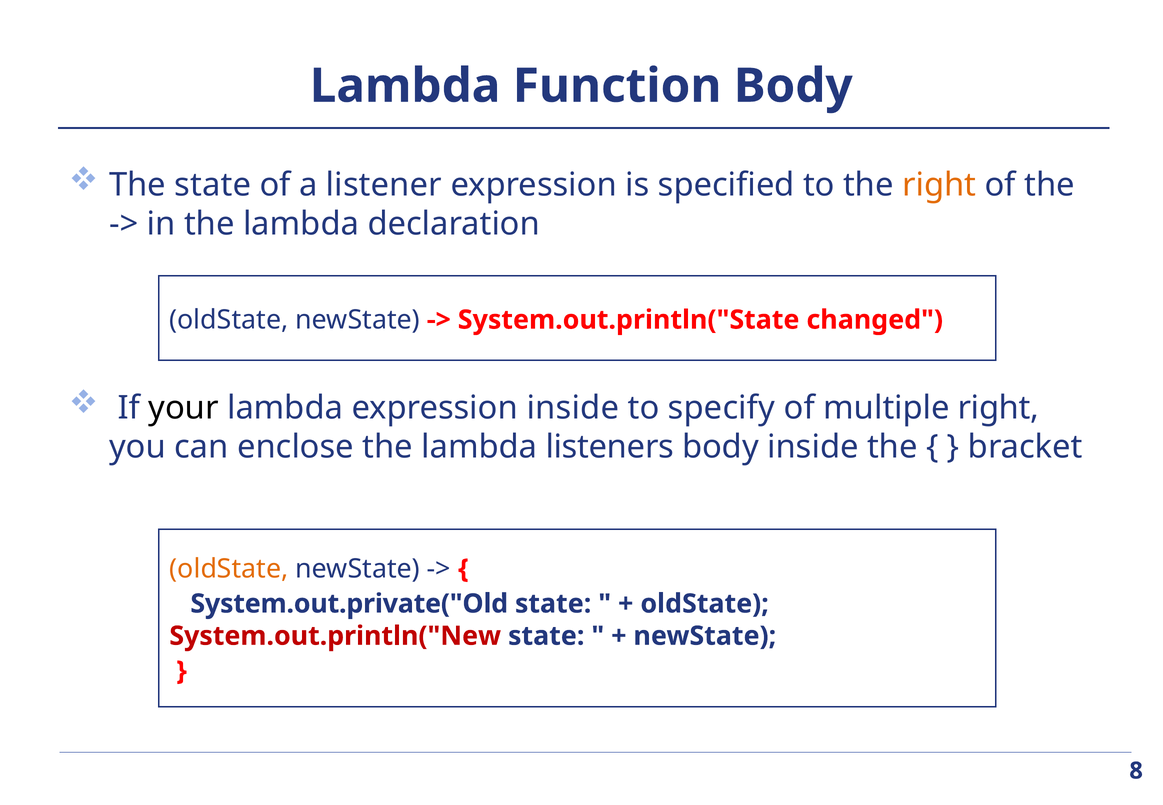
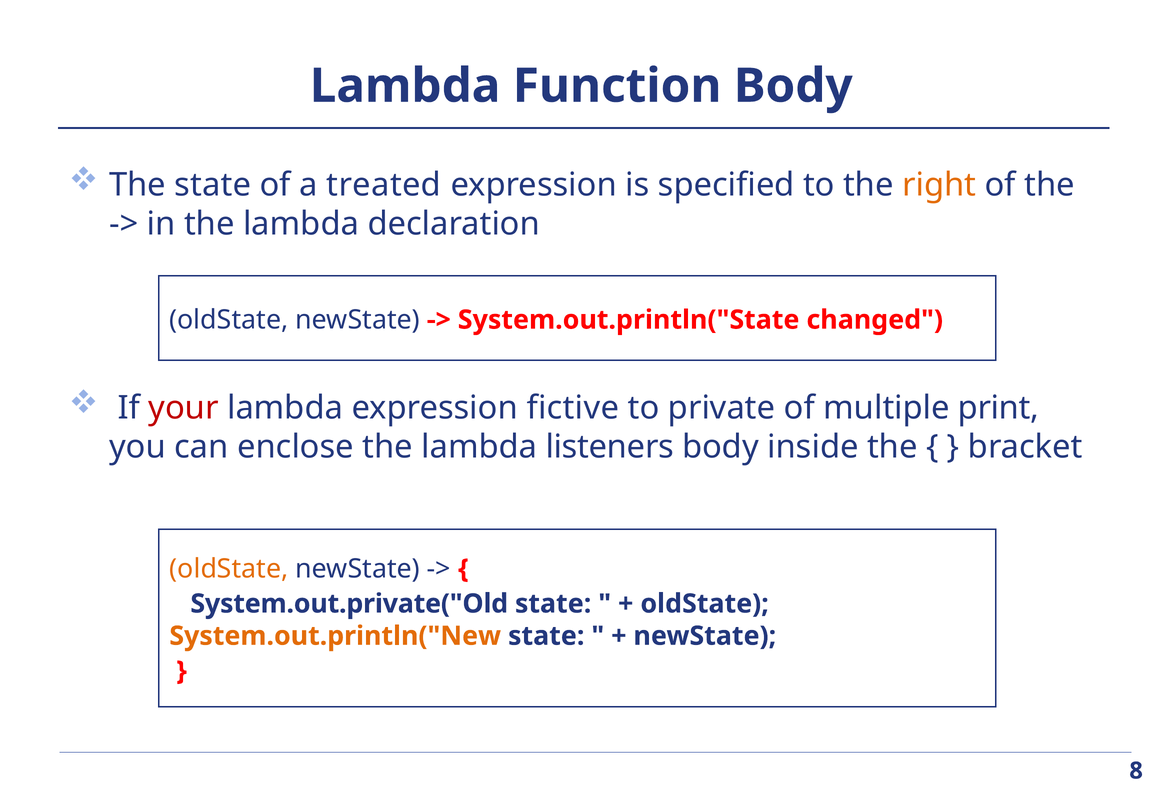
listener: listener -> treated (384, 185)
your colour: black -> red (183, 408)
expression inside: inside -> fictive (573, 408)
specify: specify -> private (722, 408)
multiple right: right -> print (998, 408)
System.out.println("New colour: red -> orange (335, 636)
